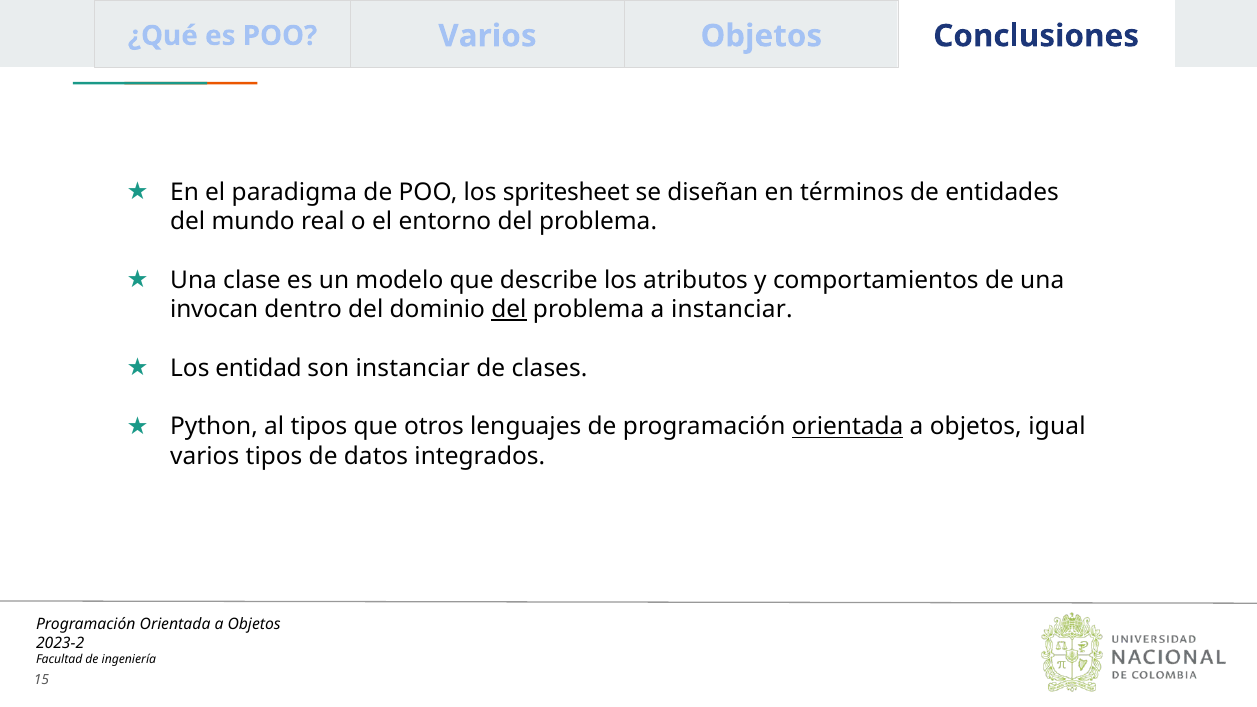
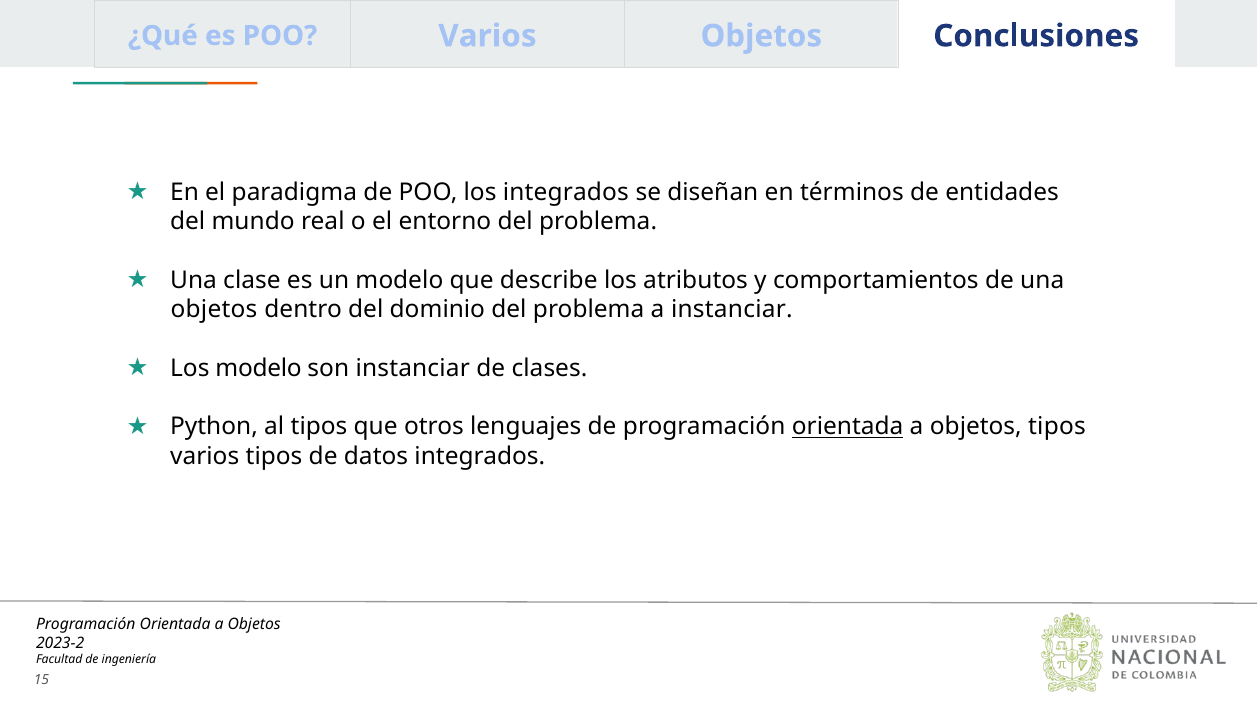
los spritesheet: spritesheet -> integrados (566, 192)
invocan: invocan -> objetos (214, 310)
del underline: present -> none (509, 310)
Los entidad: entidad -> modelo (259, 368)
objetos igual: igual -> tipos (1057, 427)
